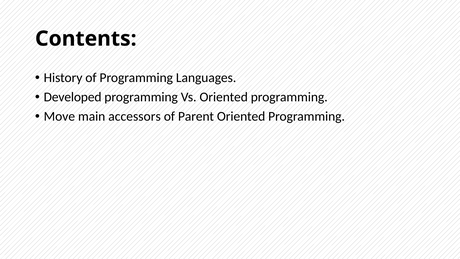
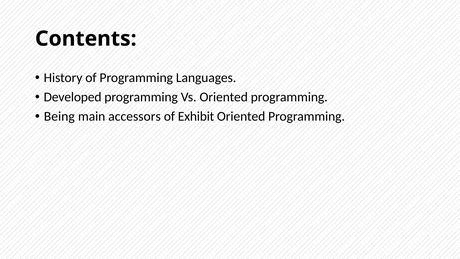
Move: Move -> Being (59, 116)
Parent: Parent -> Exhibit (196, 116)
